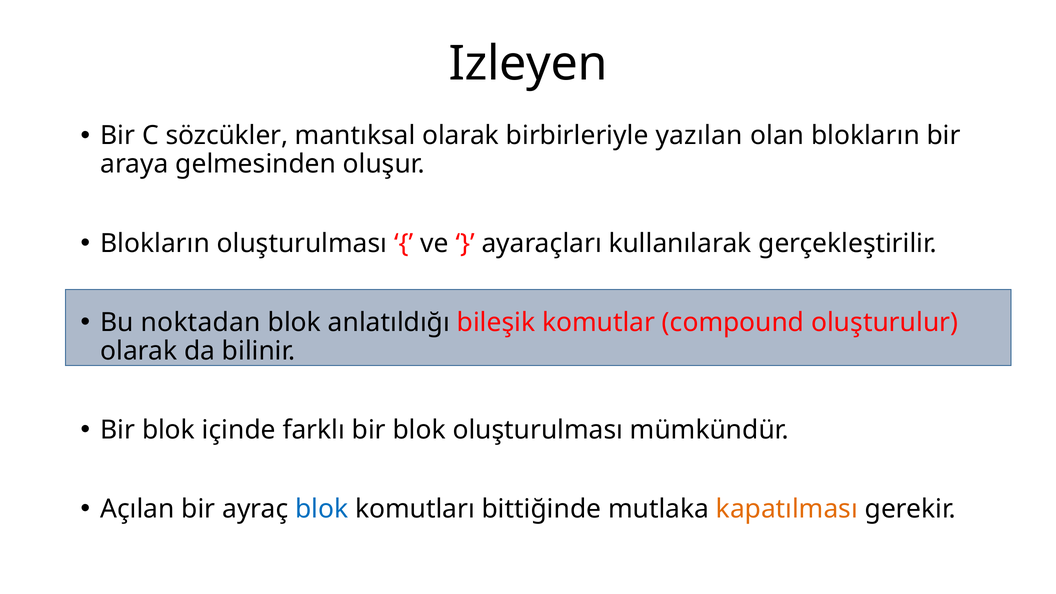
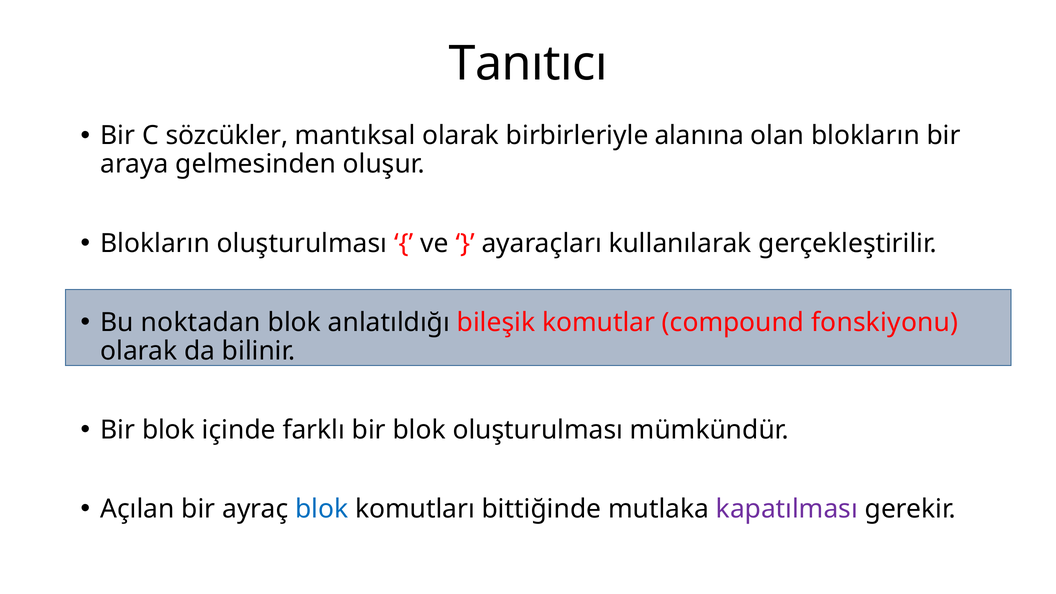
Izleyen: Izleyen -> Tanıtıcı (528, 64)
yazılan: yazılan -> alanına (699, 136)
oluşturulur: oluşturulur -> fonskiyonu (885, 322)
kapatılması colour: orange -> purple (787, 509)
